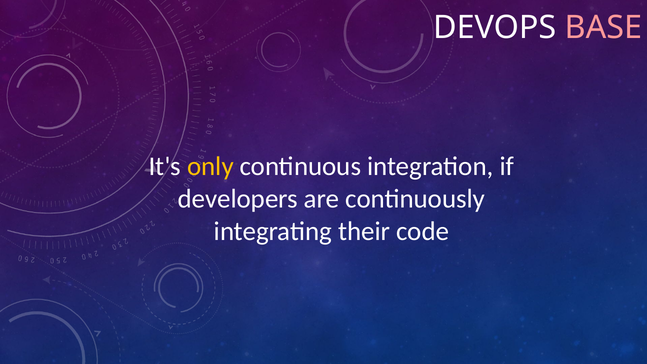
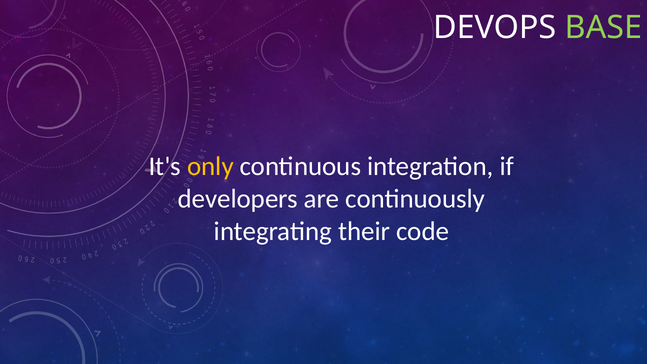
BASE colour: pink -> light green (603, 28)
